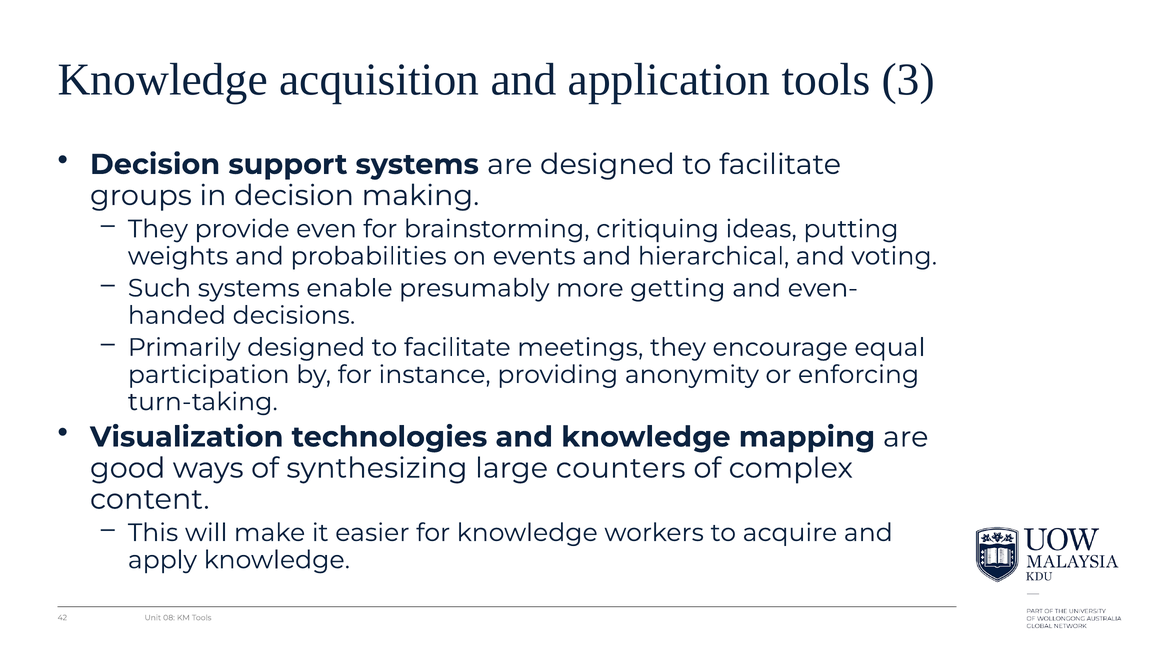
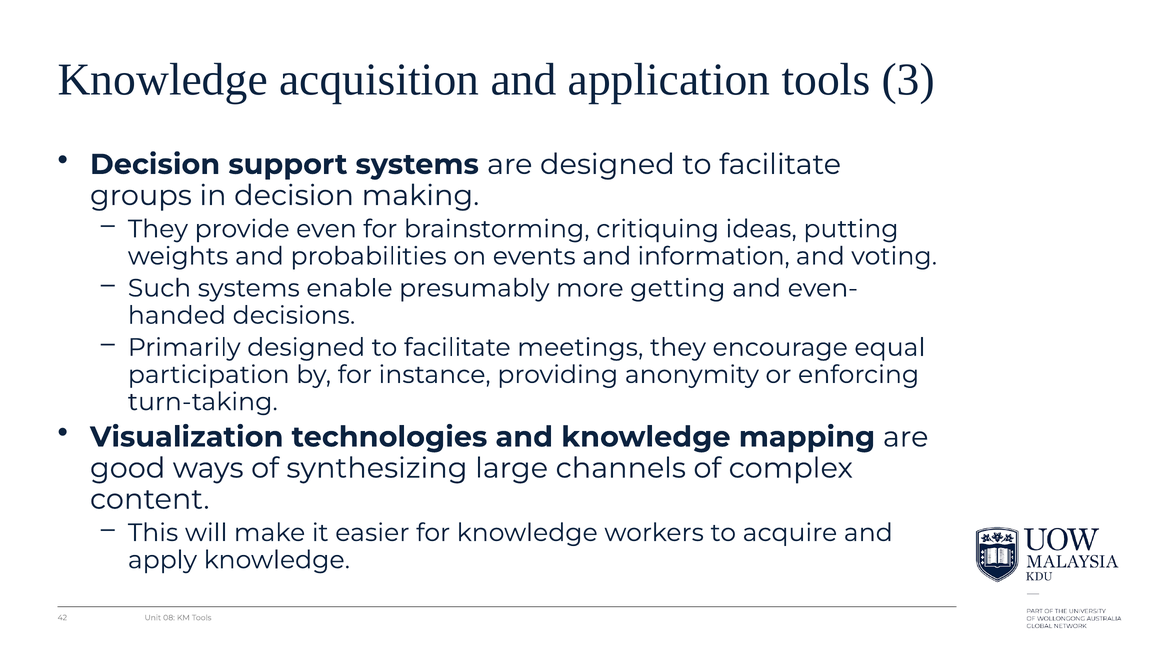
hierarchical: hierarchical -> information (714, 256)
counters: counters -> channels (621, 468)
